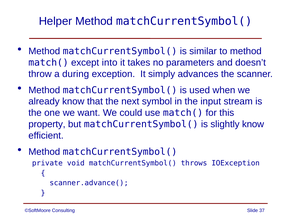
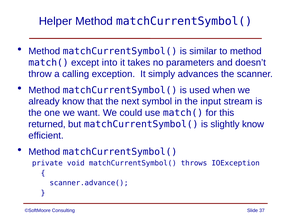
during: during -> calling (76, 74)
property: property -> returned (47, 124)
